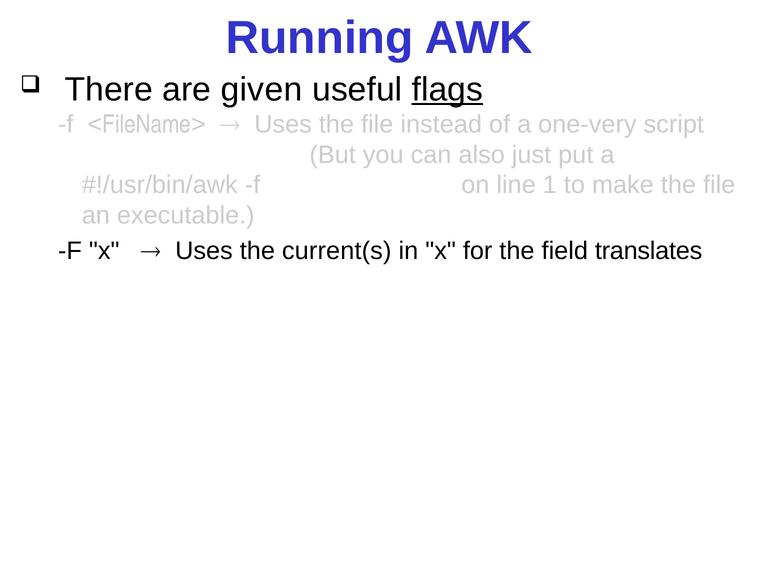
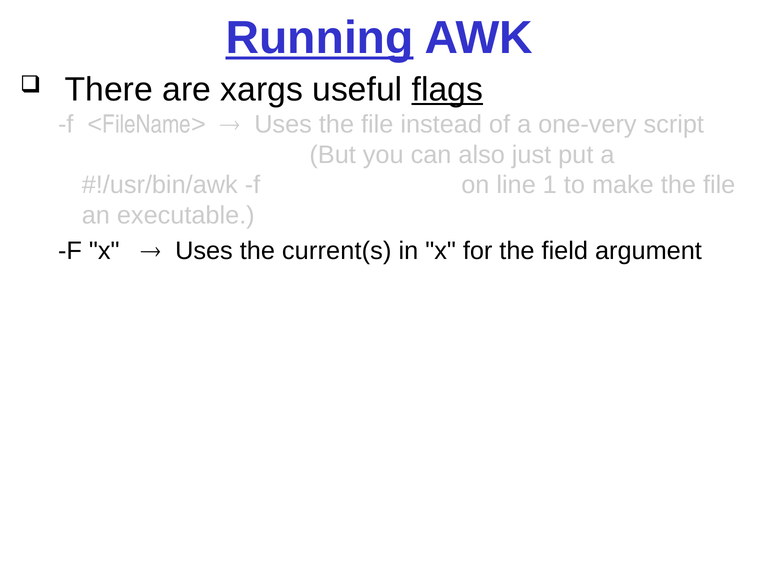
Running underline: none -> present (320, 38)
given: given -> xargs (262, 90)
translates: translates -> argument (648, 251)
